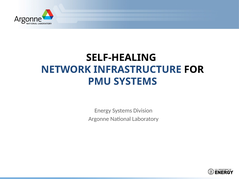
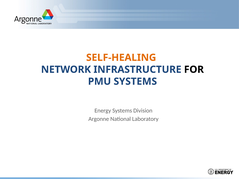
SELF-HEALING colour: black -> orange (121, 58)
